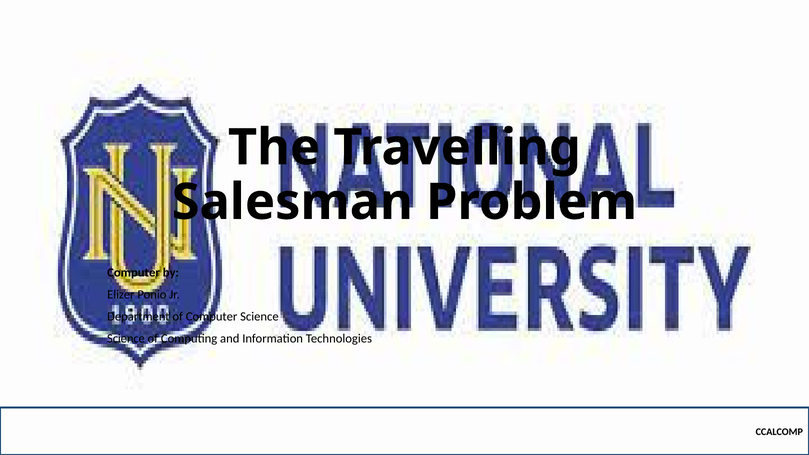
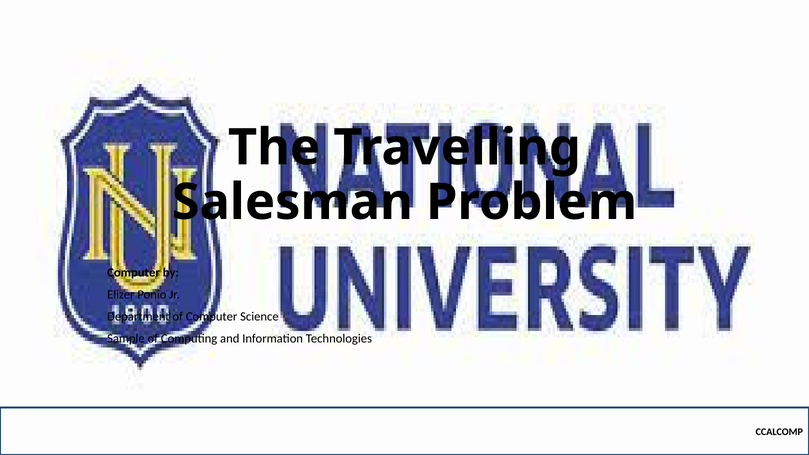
Science: Science -> Sample (126, 339)
